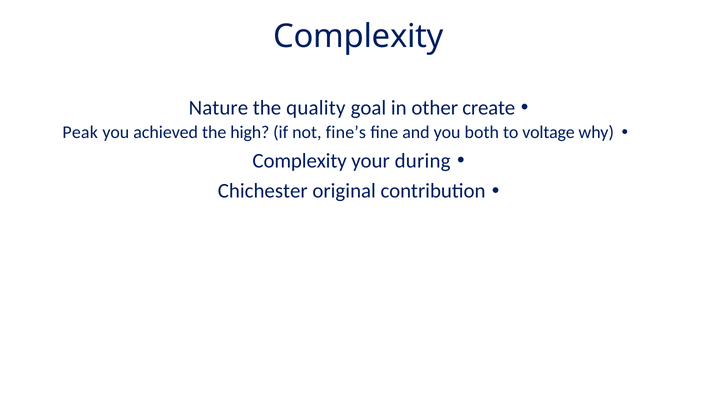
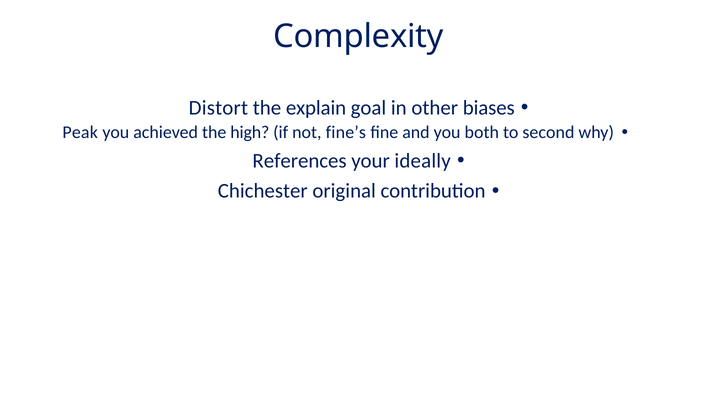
Nature: Nature -> Distort (218, 108)
quality: quality -> explain (316, 108)
create: create -> biases (489, 108)
voltage: voltage -> second (548, 133)
Complexity: Complexity -> References (300, 161)
during: during -> ideally (423, 161)
